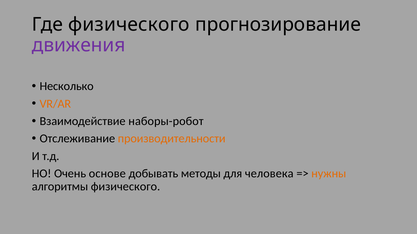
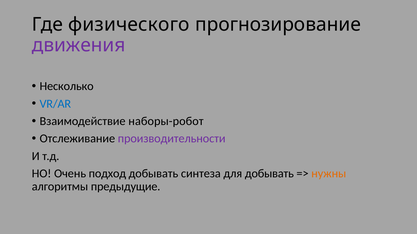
VR/AR colour: orange -> blue (55, 104)
производительности colour: orange -> purple (172, 139)
основе: основе -> подход (107, 174)
методы: методы -> синтеза (201, 174)
для человека: человека -> добывать (269, 174)
алгоритмы физического: физического -> предыдущие (126, 187)
